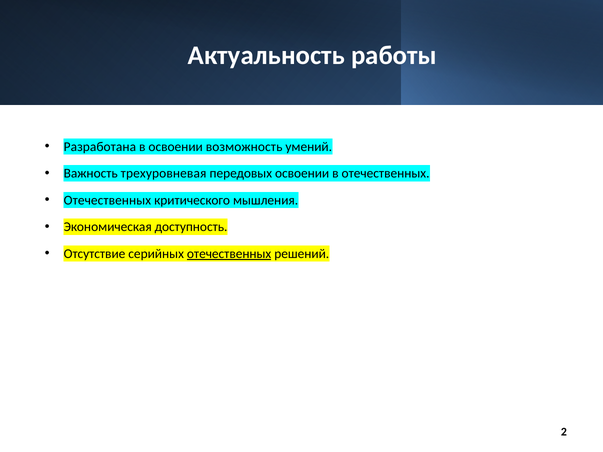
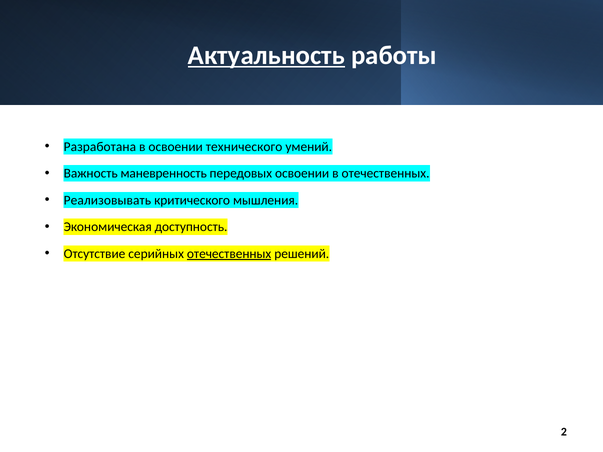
Актуальность underline: none -> present (266, 55)
возможность: возможность -> технического (244, 147)
трехуровневая: трехуровневая -> маневренность (164, 174)
Отечественных: Отечественных -> Реализовывать (107, 200)
